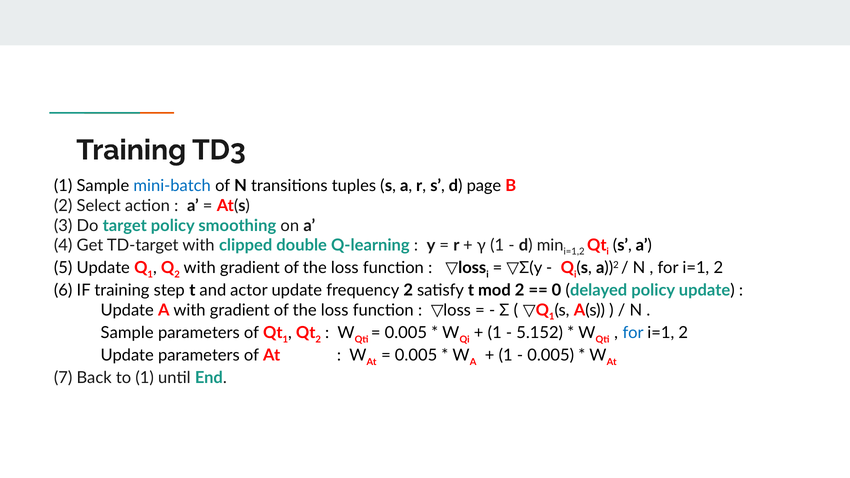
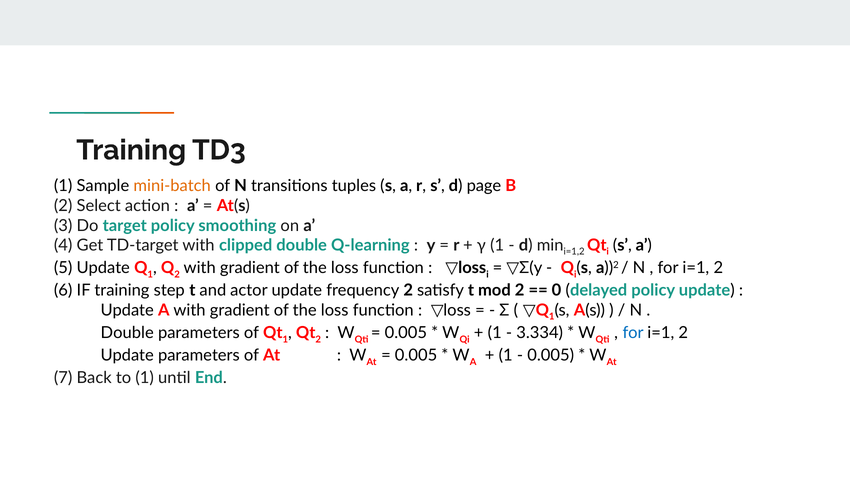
mini-batch colour: blue -> orange (172, 186)
Sample: Sample -> Double (127, 333)
5.152: 5.152 -> 3.334 (540, 333)
